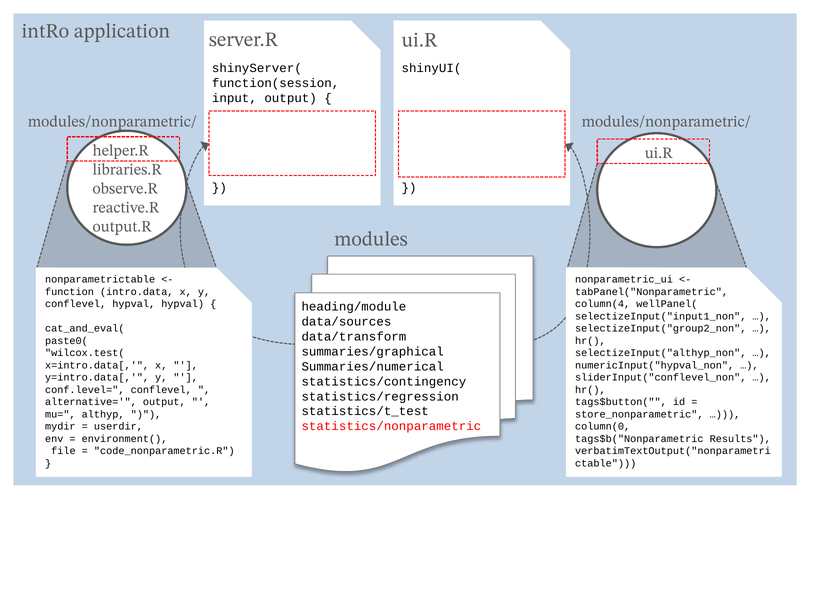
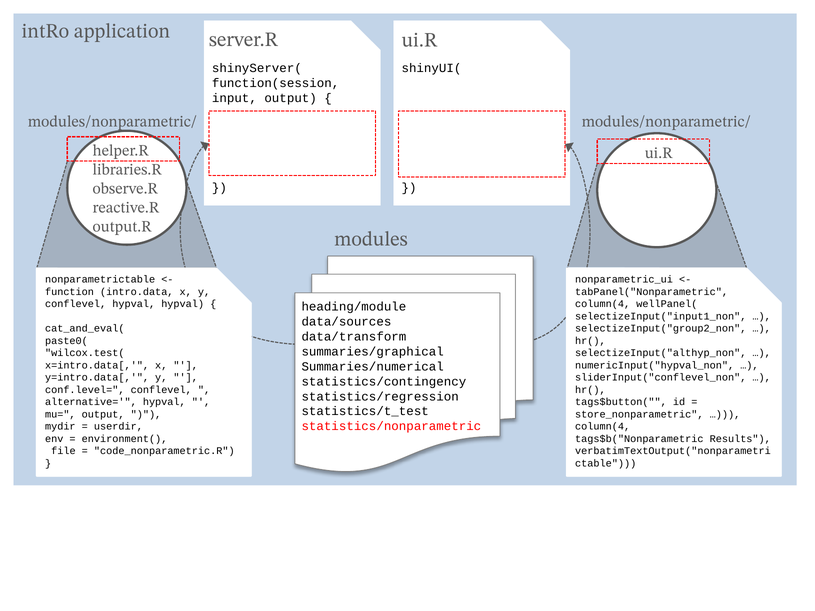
alternative= output: output -> hypval (164, 402)
mu= althyp: althyp -> output (103, 414)
column(0: column(0 -> column(4 (603, 427)
